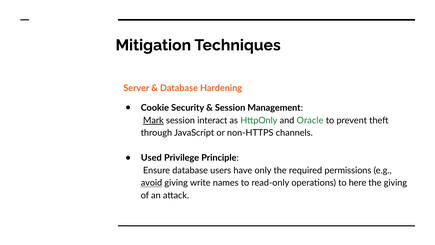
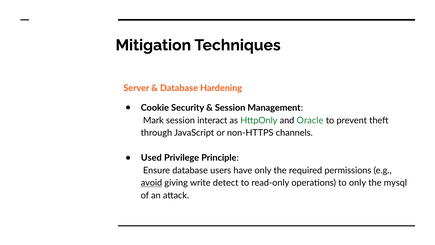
Mark underline: present -> none (153, 120)
names: names -> detect (226, 183)
to here: here -> only (358, 183)
the giving: giving -> mysql (395, 183)
